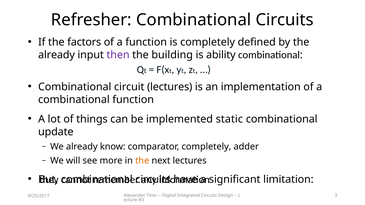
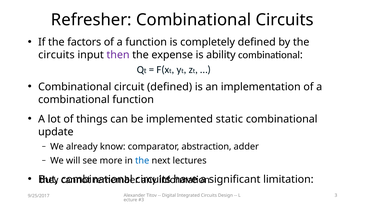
already: already -> circuits (56, 55)
building: building -> expense (172, 55)
circuit lectures: lectures -> defined (170, 87)
comparator completely: completely -> abstraction (206, 147)
the colour: orange -> blue (142, 161)
